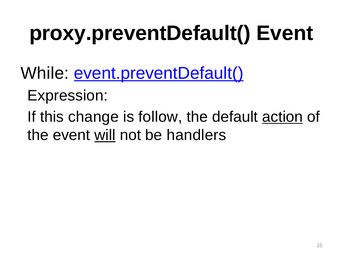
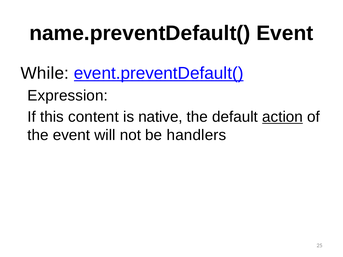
proxy.preventDefault(: proxy.preventDefault( -> name.preventDefault( (140, 33)
change: change -> content (93, 117)
follow: follow -> native (160, 117)
will underline: present -> none (105, 135)
